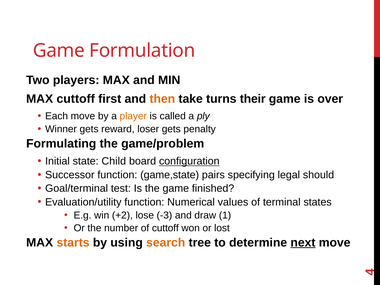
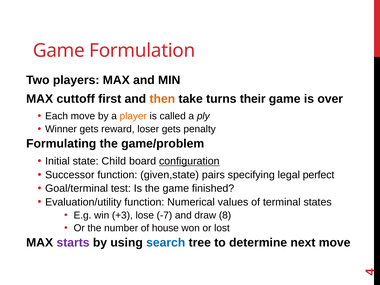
game,state: game,state -> given,state (170, 175)
should: should -> perfect (319, 175)
+2: +2 -> +3 (122, 215)
-3: -3 -> -7 (164, 215)
1: 1 -> 8 (225, 215)
of cuttoff: cuttoff -> house (165, 228)
starts colour: orange -> purple (73, 243)
search colour: orange -> blue (166, 243)
next underline: present -> none (303, 243)
